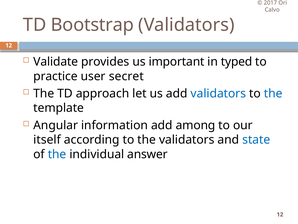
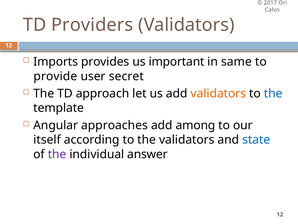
Bootstrap: Bootstrap -> Providers (92, 25)
Validate: Validate -> Imports (56, 62)
typed: typed -> same (236, 62)
practice: practice -> provide (55, 76)
validators colour: blue -> orange (218, 93)
information: information -> approaches (114, 125)
the colour: blue -> purple (57, 154)
